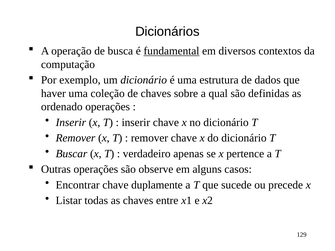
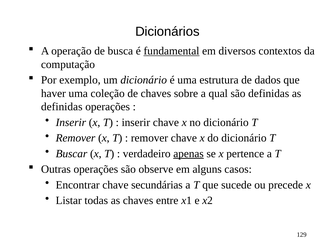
ordenado: ordenado -> definidas (62, 107)
apenas underline: none -> present (189, 154)
duplamente: duplamente -> secundárias (157, 185)
